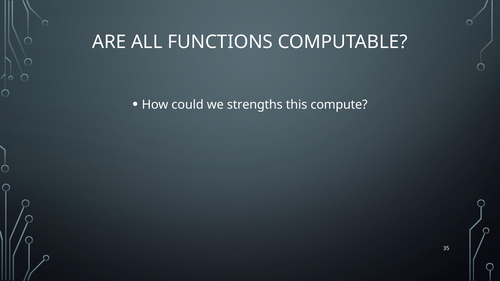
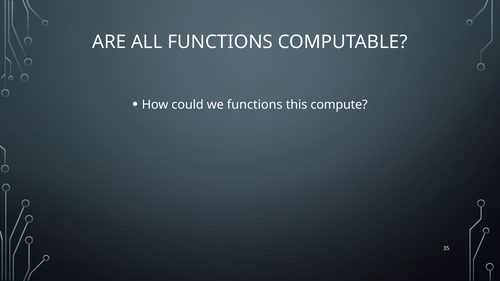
we strengths: strengths -> functions (255, 105)
